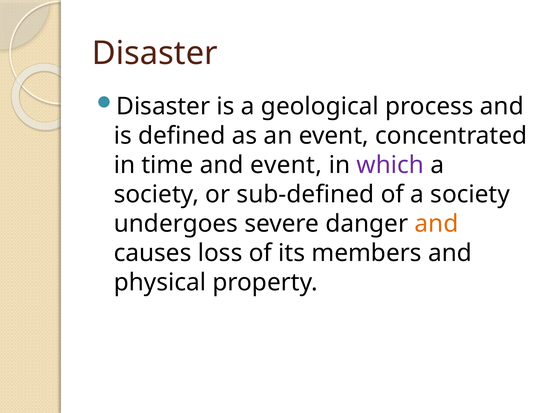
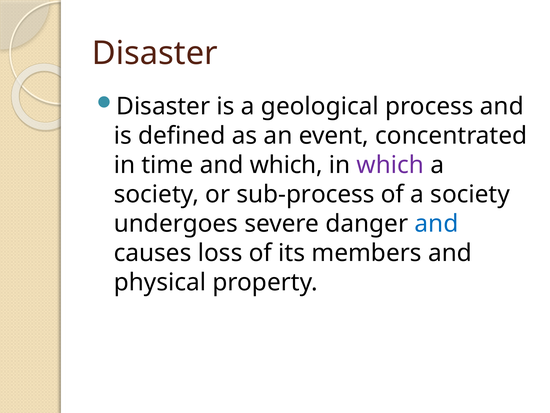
and event: event -> which (286, 165)
sub-defined: sub-defined -> sub-process (306, 194)
and colour: orange -> blue (436, 224)
